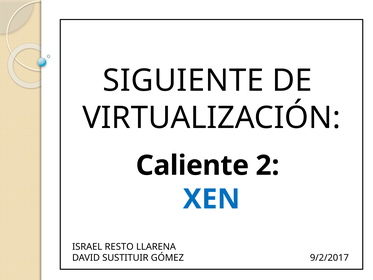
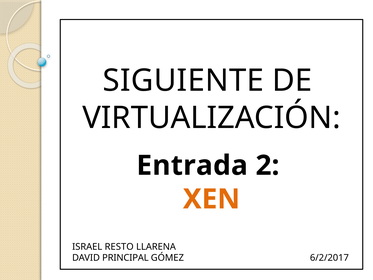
Caliente: Caliente -> Entrada (192, 165)
XEN colour: blue -> orange (211, 199)
SUSTITUIR: SUSTITUIR -> PRINCIPAL (125, 258)
9/2/2017: 9/2/2017 -> 6/2/2017 (329, 258)
